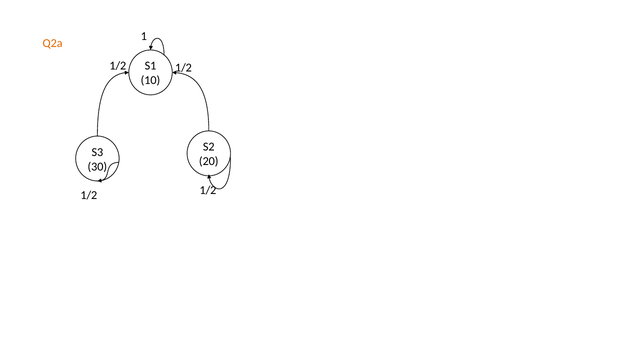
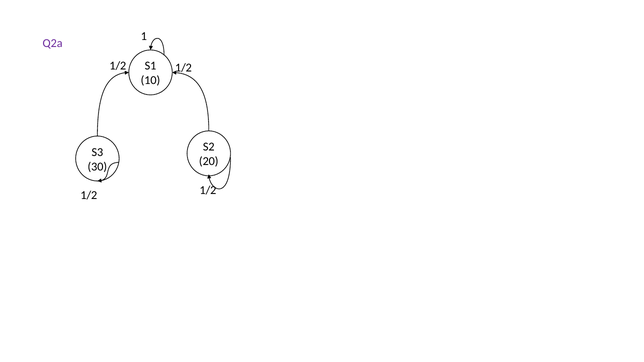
Q2a colour: orange -> purple (53, 43)
